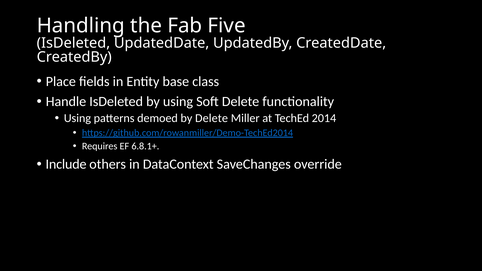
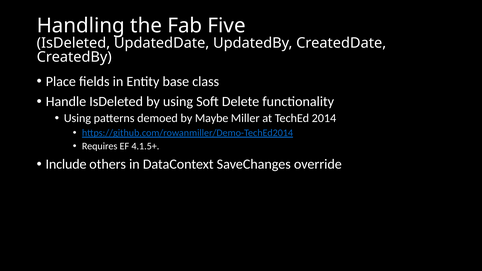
by Delete: Delete -> Maybe (212, 118)
6.8.1+: 6.8.1+ -> 4.1.5+ (145, 146)
